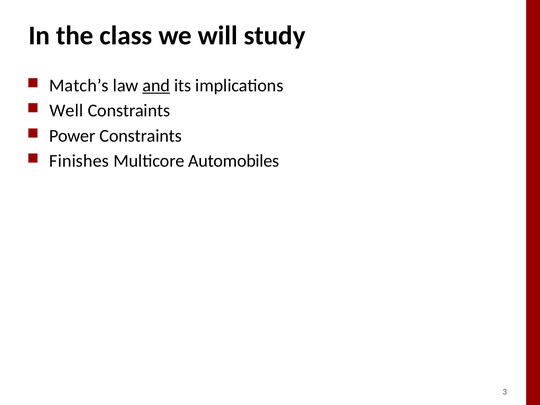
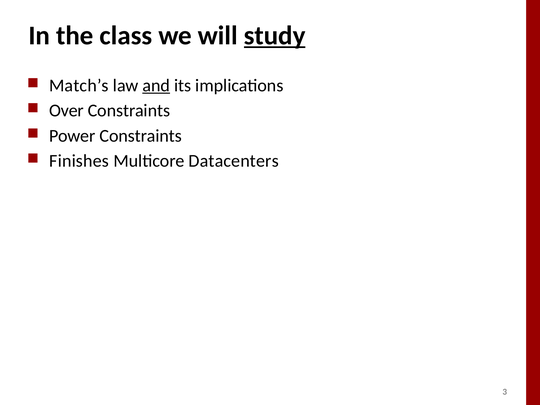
study underline: none -> present (275, 36)
Well: Well -> Over (66, 111)
Automobiles: Automobiles -> Datacenters (234, 161)
